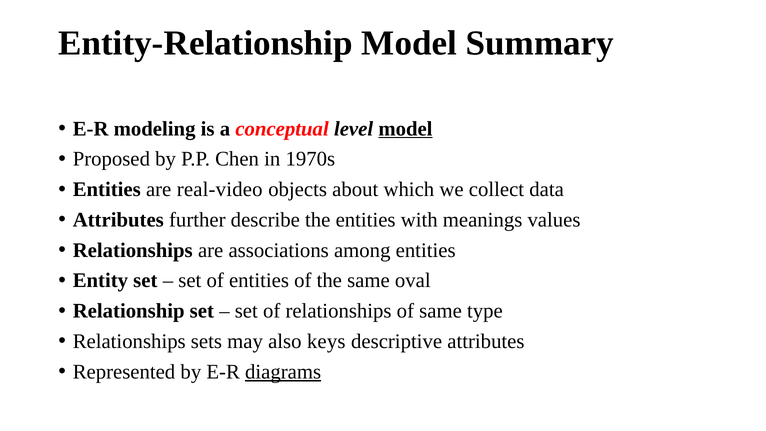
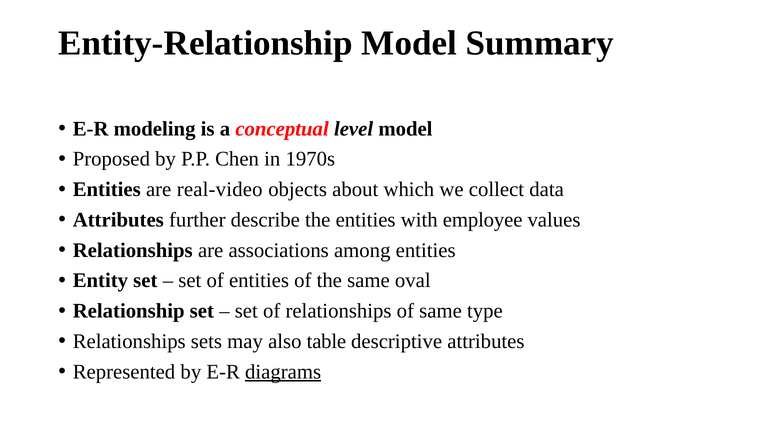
model underline: present -> none (405, 129)
meanings: meanings -> employee (483, 220)
keys: keys -> table (326, 341)
